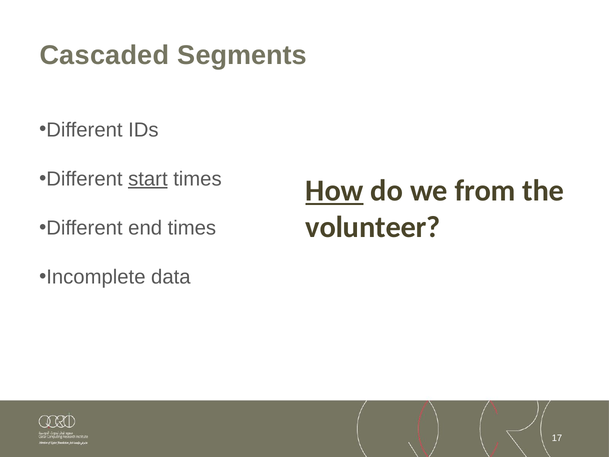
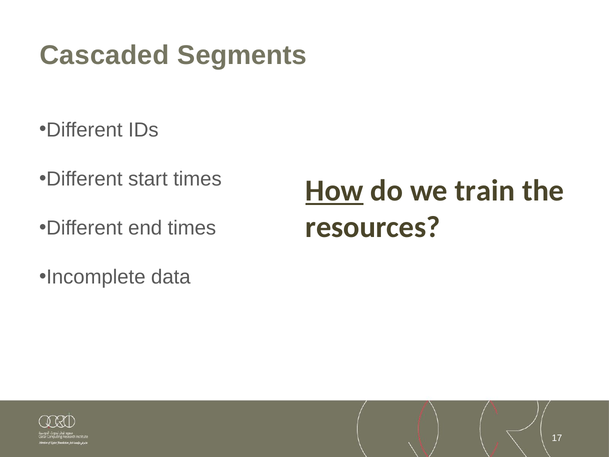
start underline: present -> none (148, 179)
from: from -> train (485, 191)
volunteer: volunteer -> resources (373, 227)
